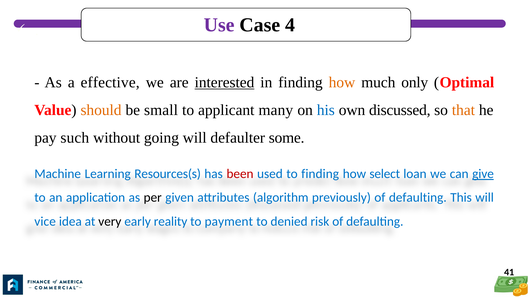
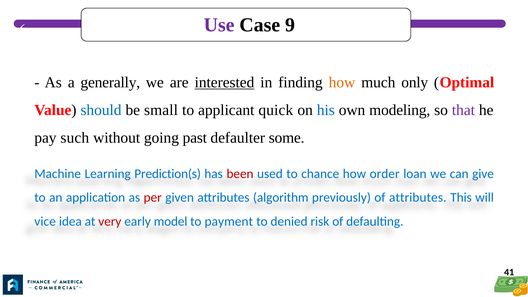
4: 4 -> 9 (290, 25)
effective: effective -> generally (110, 82)
should colour: orange -> blue (101, 110)
many: many -> quick (276, 110)
discussed: discussed -> modeling (400, 110)
that colour: orange -> purple (463, 110)
going will: will -> past (195, 138)
Resources(s: Resources(s -> Prediction(s (168, 174)
to finding: finding -> chance (320, 174)
select: select -> order (385, 174)
give underline: present -> none (483, 174)
per colour: black -> red (153, 198)
previously of defaulting: defaulting -> attributes (418, 198)
very colour: black -> red (110, 221)
reality: reality -> model (171, 221)
